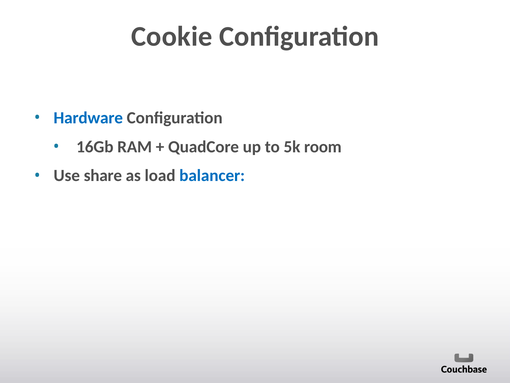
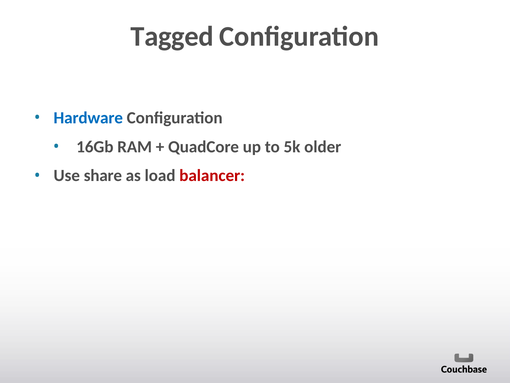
Cookie: Cookie -> Tagged (172, 36)
room: room -> older (323, 147)
balancer colour: blue -> red (212, 175)
